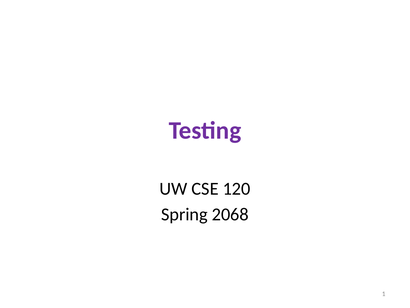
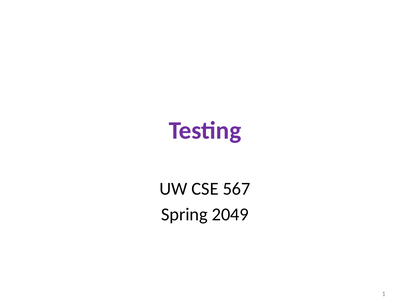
120: 120 -> 567 (237, 189)
2068: 2068 -> 2049 (230, 214)
